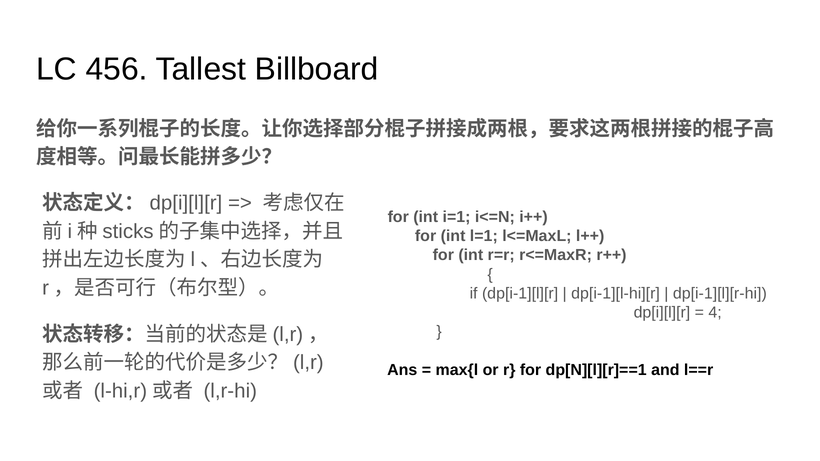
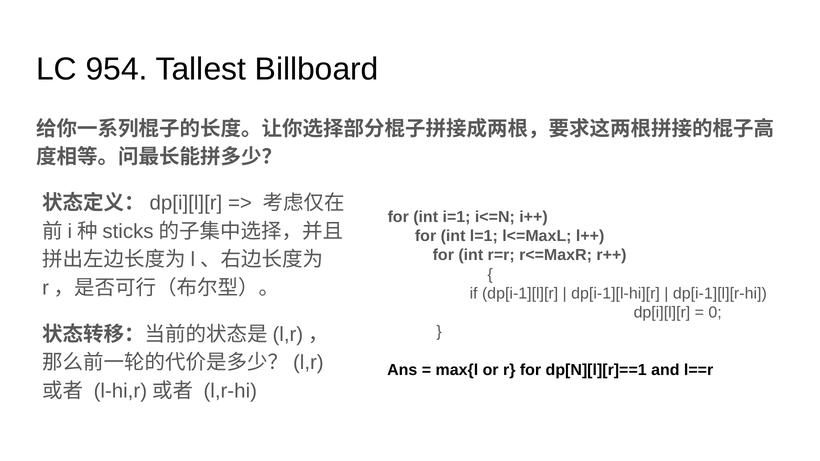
456: 456 -> 954 (117, 69)
4: 4 -> 0 (715, 313)
